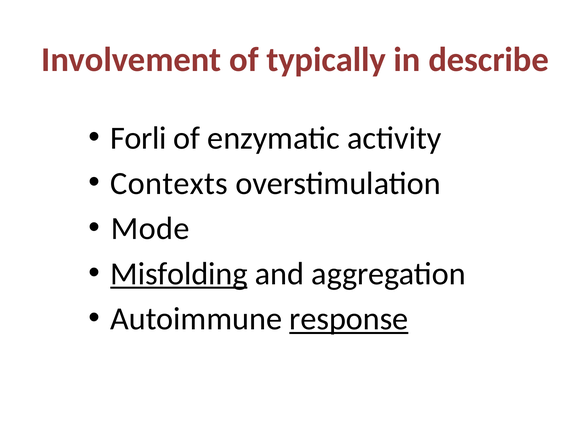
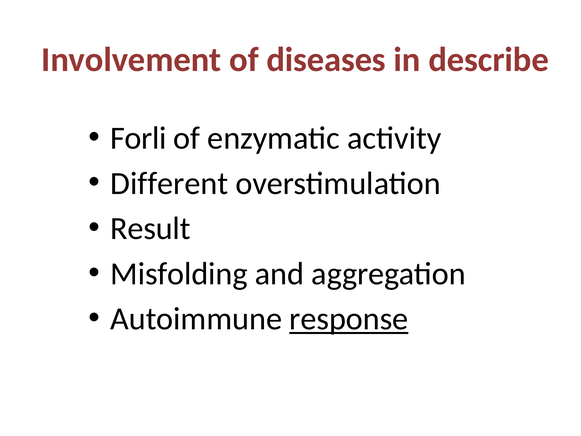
typically: typically -> diseases (326, 60)
Contexts: Contexts -> Different (169, 183)
Mode: Mode -> Result (150, 228)
Misfolding underline: present -> none (179, 274)
